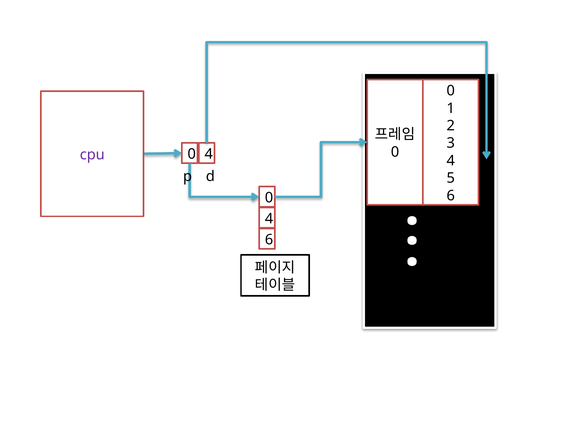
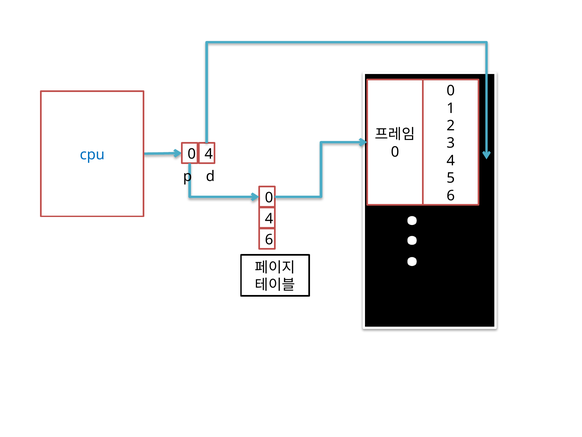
cpu colour: purple -> blue (92, 155)
